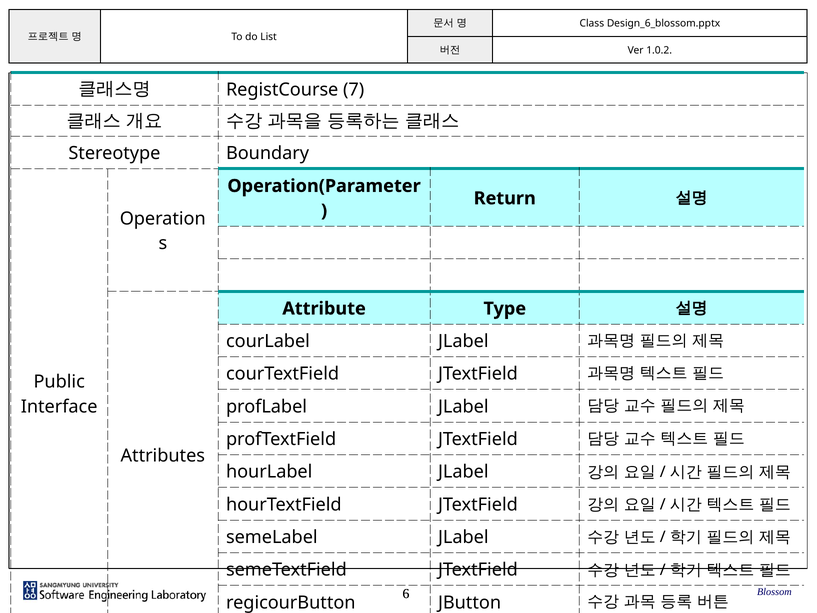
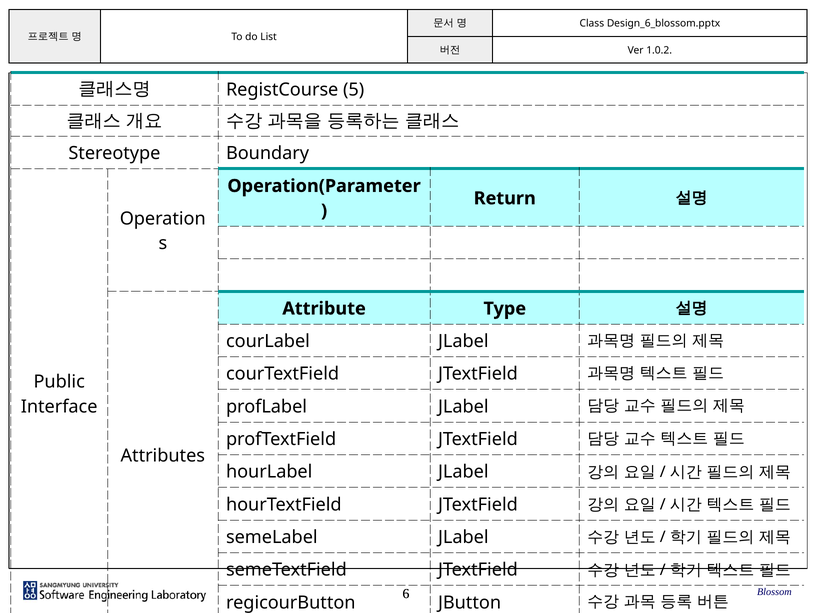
7: 7 -> 5 (354, 90)
